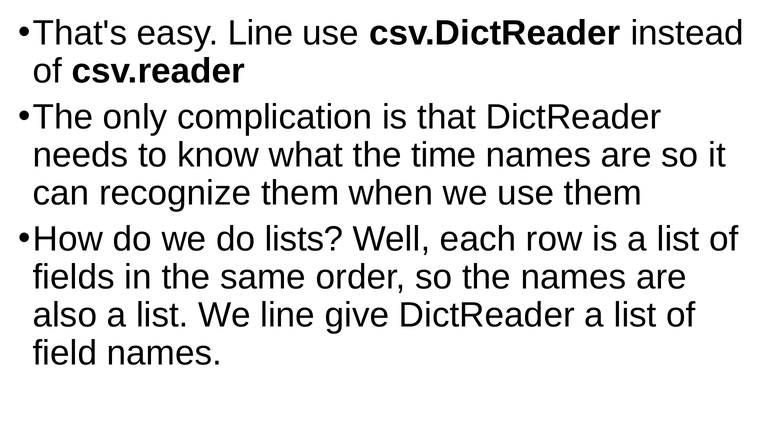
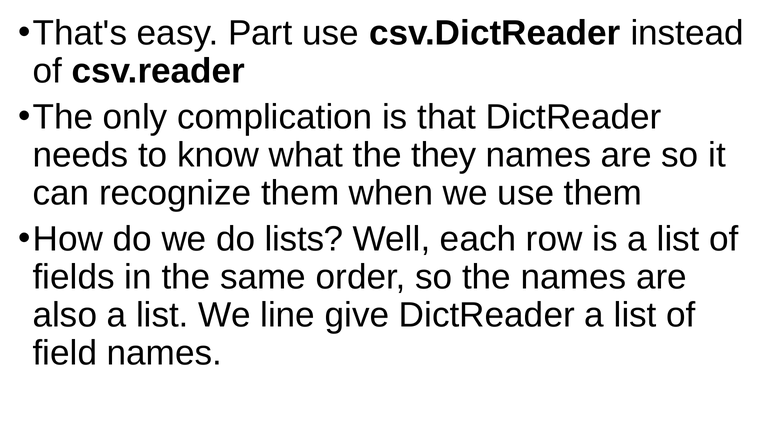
easy Line: Line -> Part (260, 33)
time: time -> they (444, 155)
